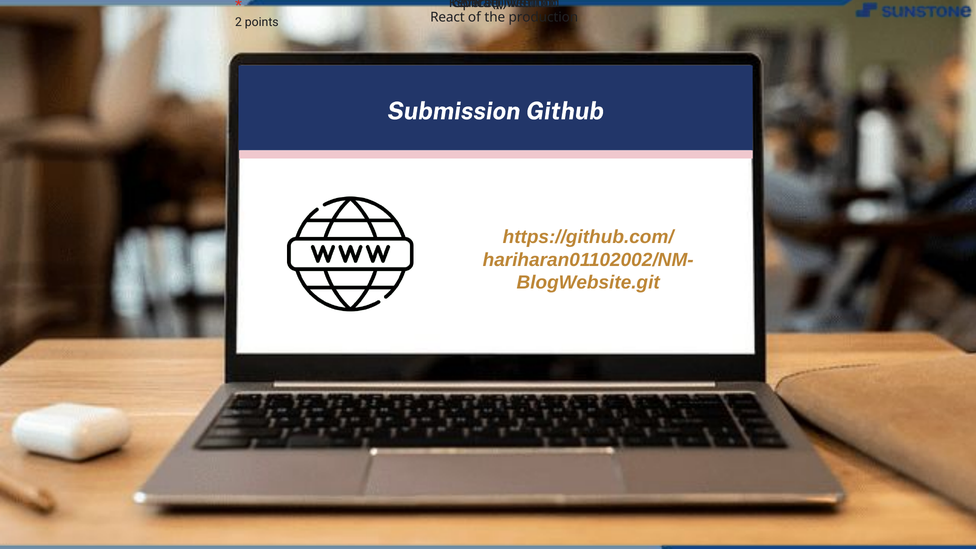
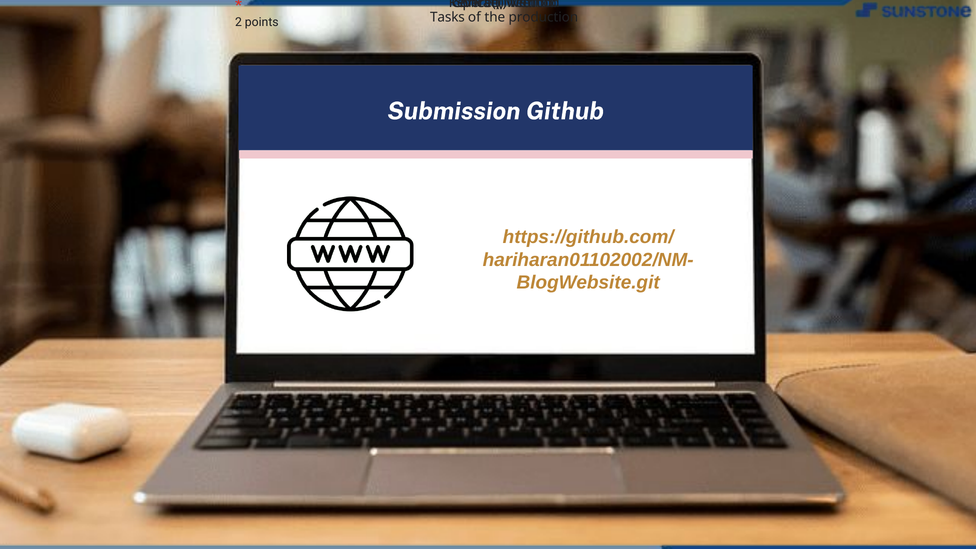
React: React -> Tasks (447, 17)
